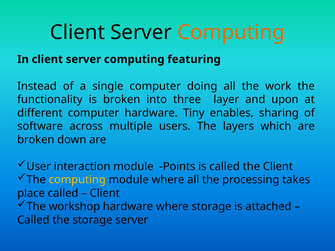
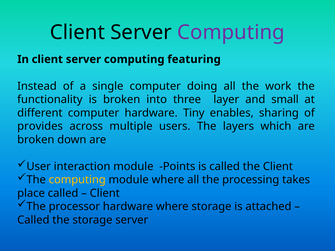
Computing colour: orange -> purple (231, 32)
upon: upon -> small (285, 100)
software: software -> provides (40, 126)
workshop: workshop -> processor (74, 207)
